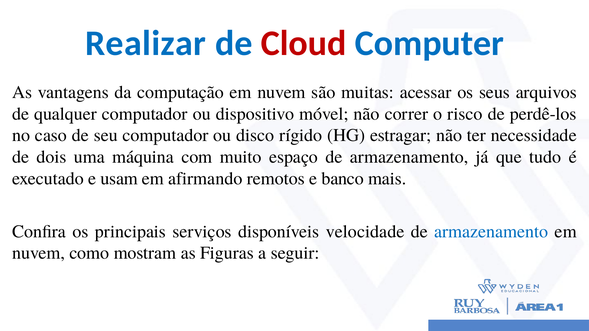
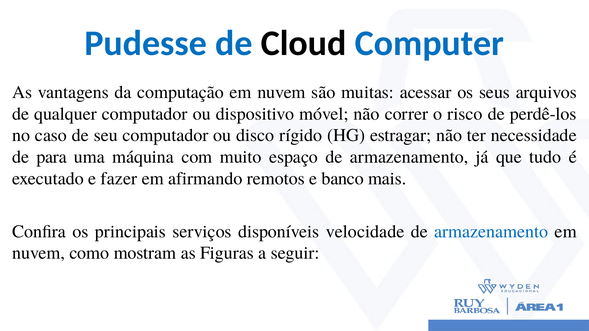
Realizar: Realizar -> Pudesse (146, 43)
Cloud colour: red -> black (304, 43)
dois: dois -> para (52, 157)
usam: usam -> fazer (119, 179)
